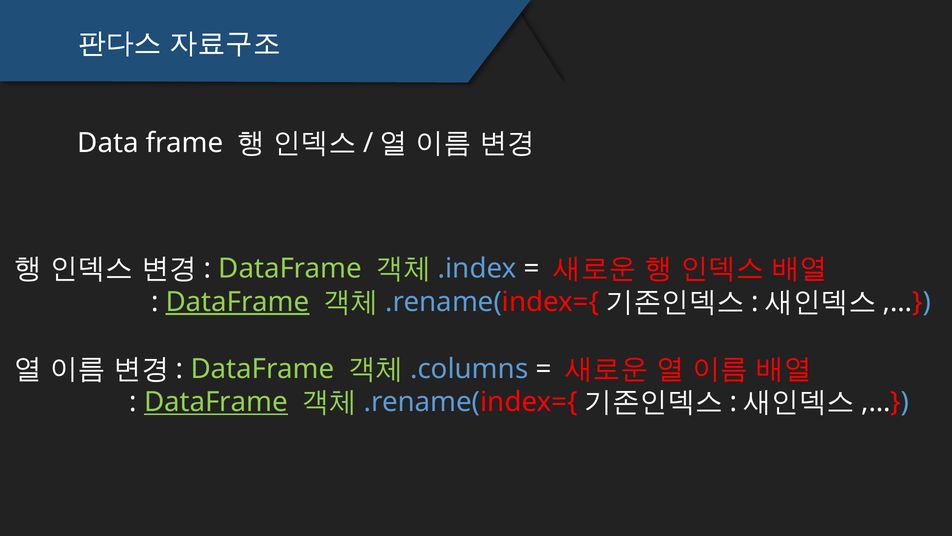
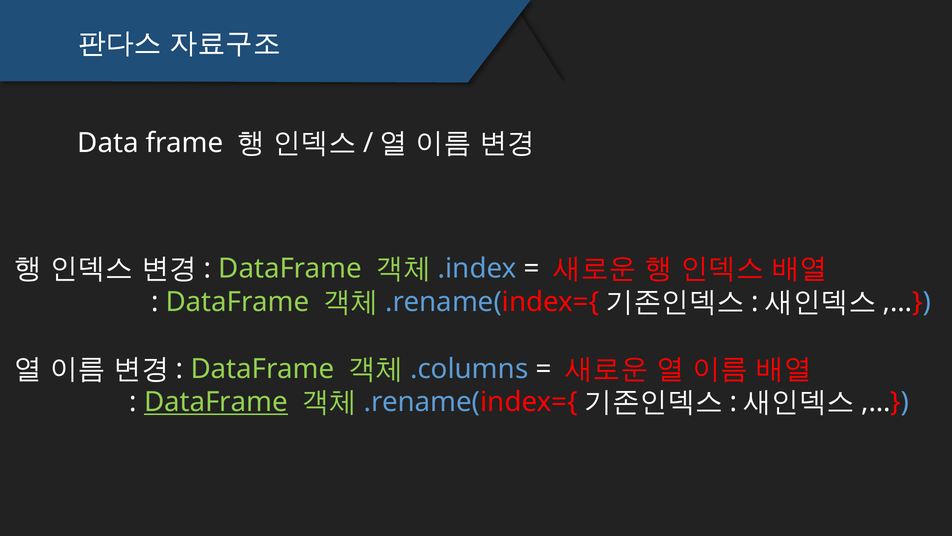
DataFrame underline: present -> none (238, 302)
